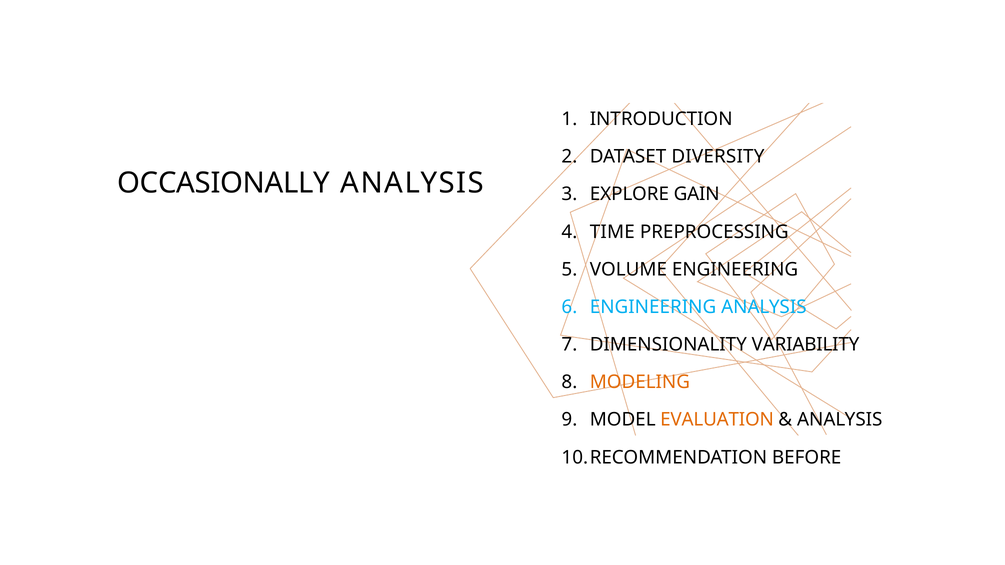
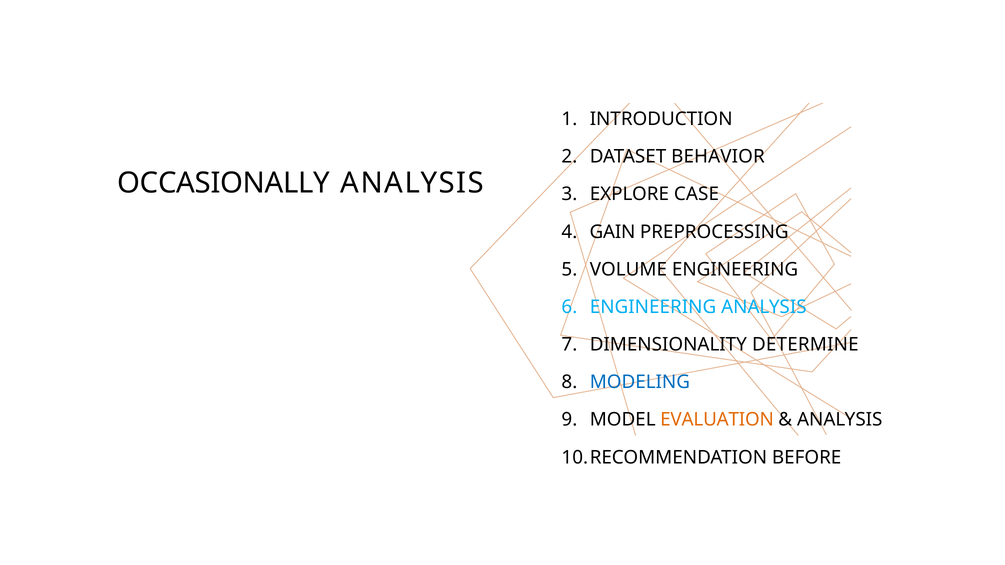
DIVERSITY: DIVERSITY -> BEHAVIOR (718, 157)
GAIN: GAIN -> CASE (696, 194)
TIME: TIME -> GAIN (612, 232)
VARIABILITY: VARIABILITY -> DETERMINE (805, 345)
MODELING colour: orange -> blue (640, 382)
